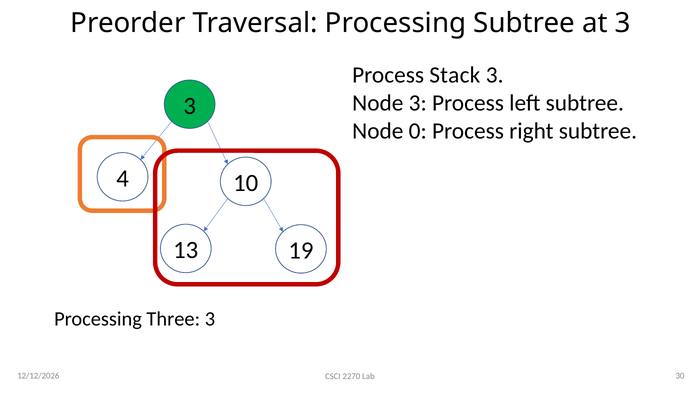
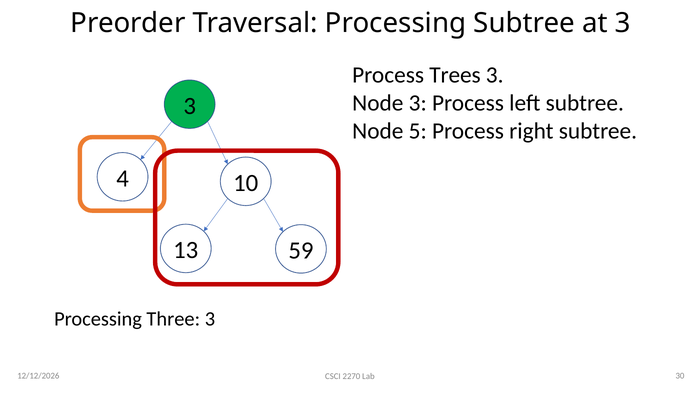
Stack: Stack -> Trees (455, 75)
0: 0 -> 5 (418, 131)
19: 19 -> 59 (301, 250)
